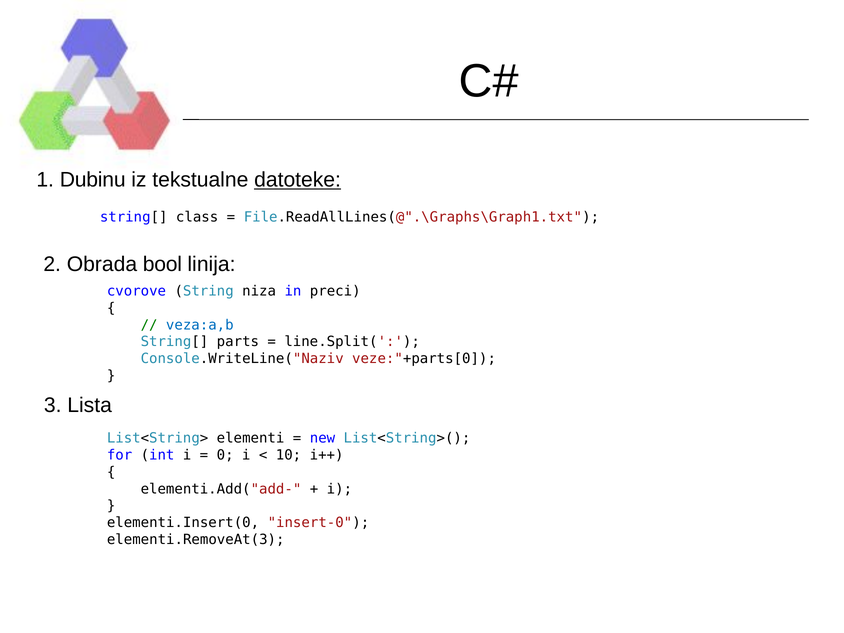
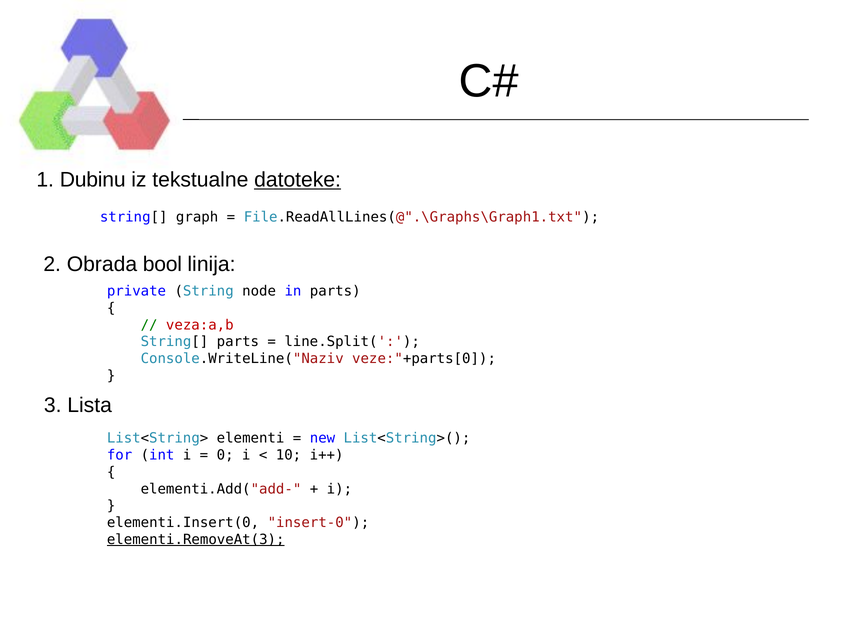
class: class -> graph (197, 217)
cvorove: cvorove -> private (136, 291)
niza: niza -> node (259, 291)
in preci: preci -> parts (335, 291)
veza:a,b colour: blue -> red (200, 325)
elementi.RemoveAt(3 underline: none -> present (196, 540)
